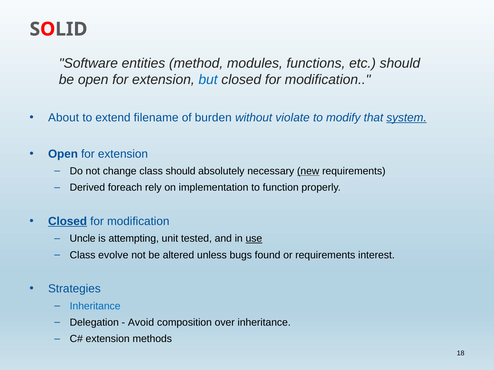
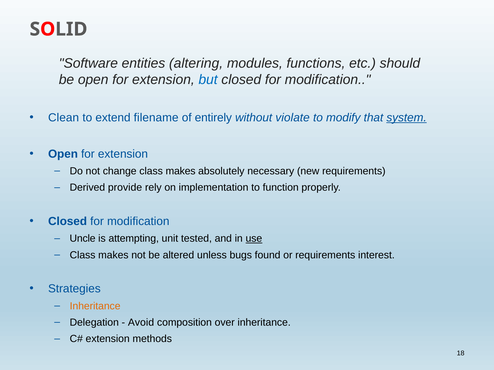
method: method -> altering (196, 63)
About: About -> Clean (64, 118)
burden: burden -> entirely (213, 118)
change class should: should -> makes (181, 171)
new underline: present -> none (308, 171)
foreach: foreach -> provide (125, 188)
Closed underline: present -> none (68, 222)
evolve: evolve -> makes (113, 255)
Inheritance colour: blue -> orange (95, 306)
